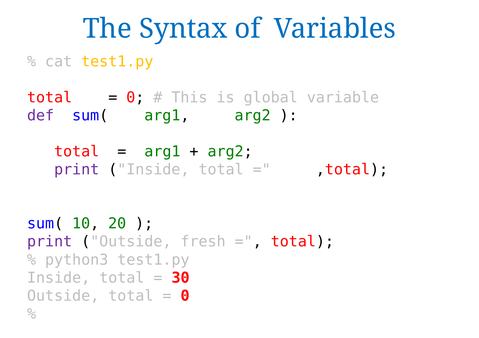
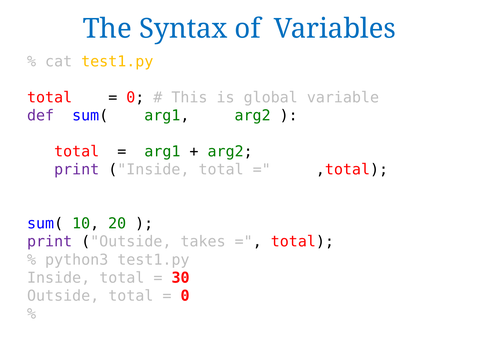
fresh: fresh -> takes (203, 241)
